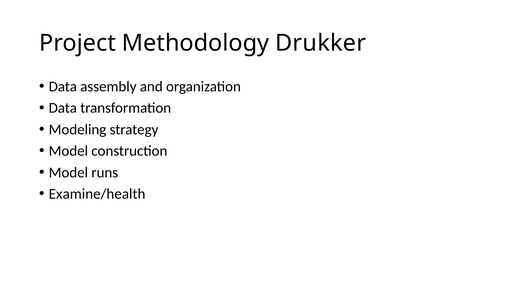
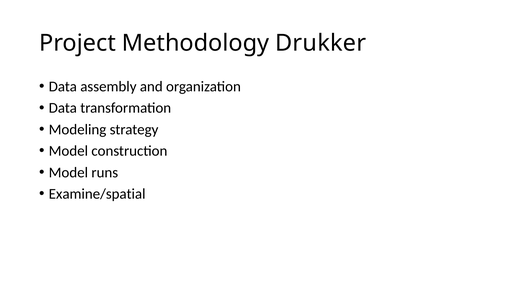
Examine/health: Examine/health -> Examine/spatial (97, 194)
